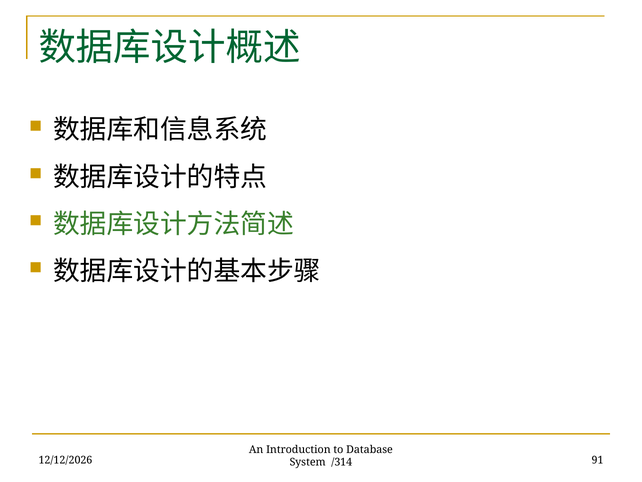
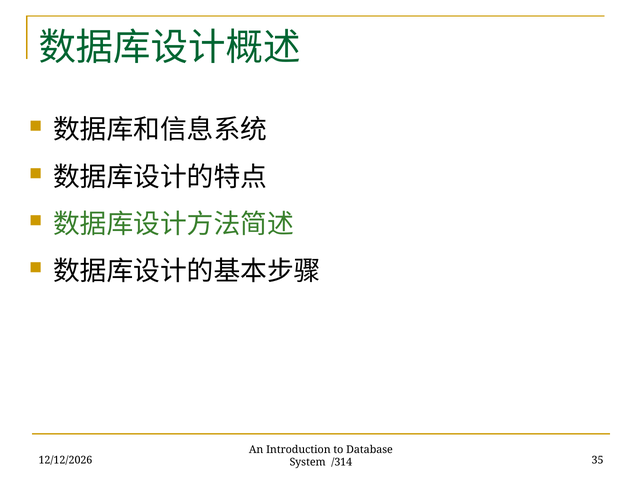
91: 91 -> 35 (598, 460)
